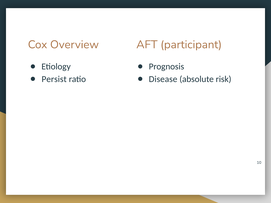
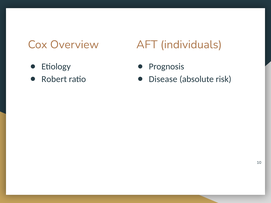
participant: participant -> individuals (191, 45)
Persist: Persist -> Robert (54, 79)
